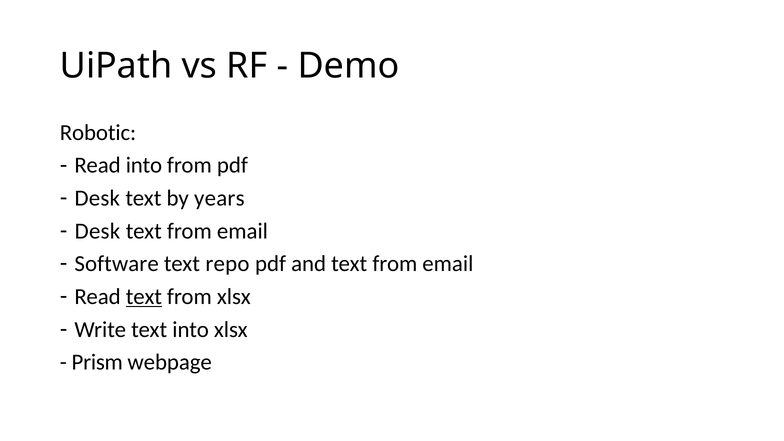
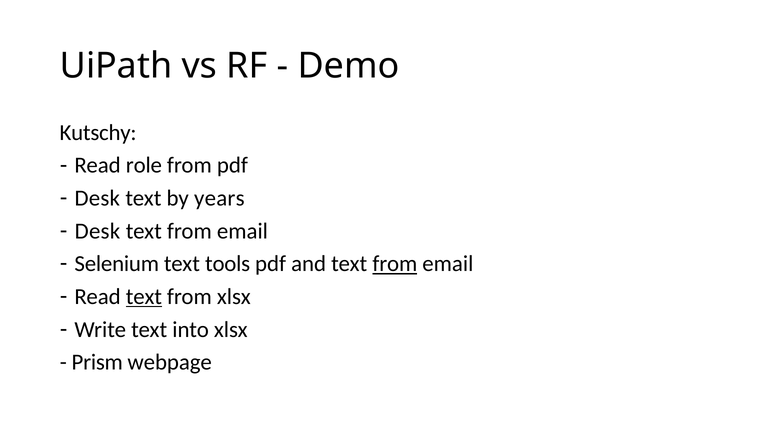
Robotic: Robotic -> Kutschy (98, 133)
Read into: into -> role (144, 165)
Software: Software -> Selenium (117, 264)
repo: repo -> tools (228, 264)
from underline: none -> present (395, 264)
